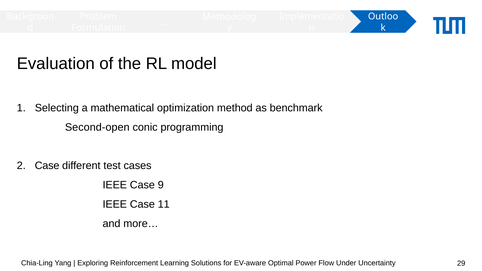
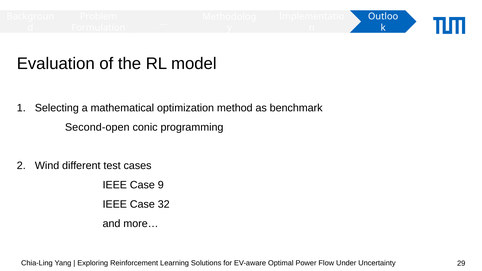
Case: Case -> Wind (47, 166)
11: 11 -> 32 (164, 204)
